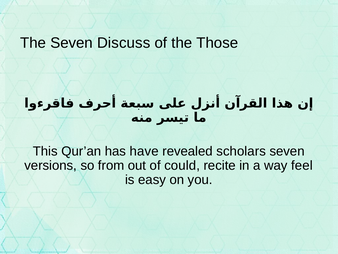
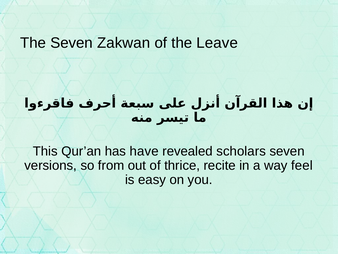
Discuss: Discuss -> Zakwan (124, 43)
Those: Those -> Leave (217, 43)
could: could -> thrice (182, 165)
